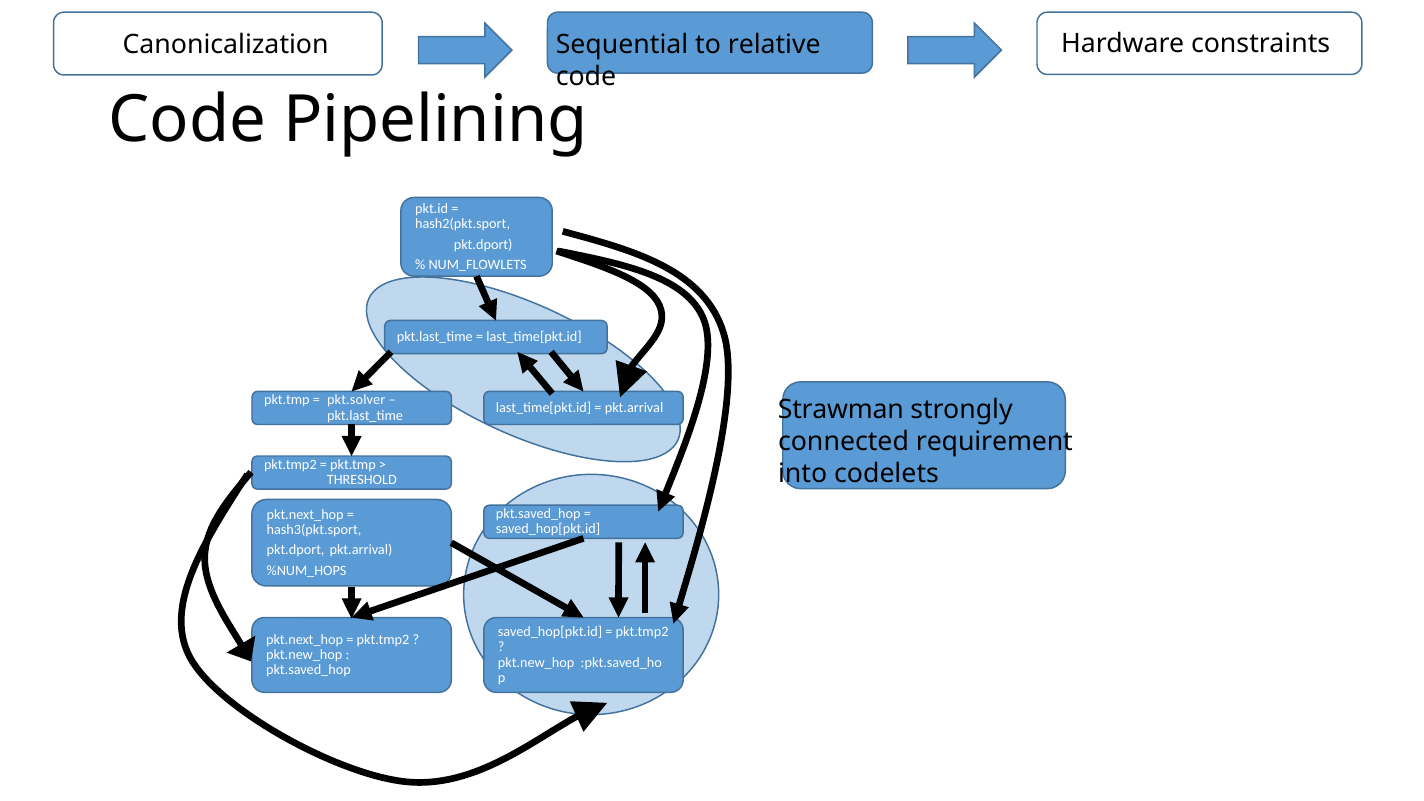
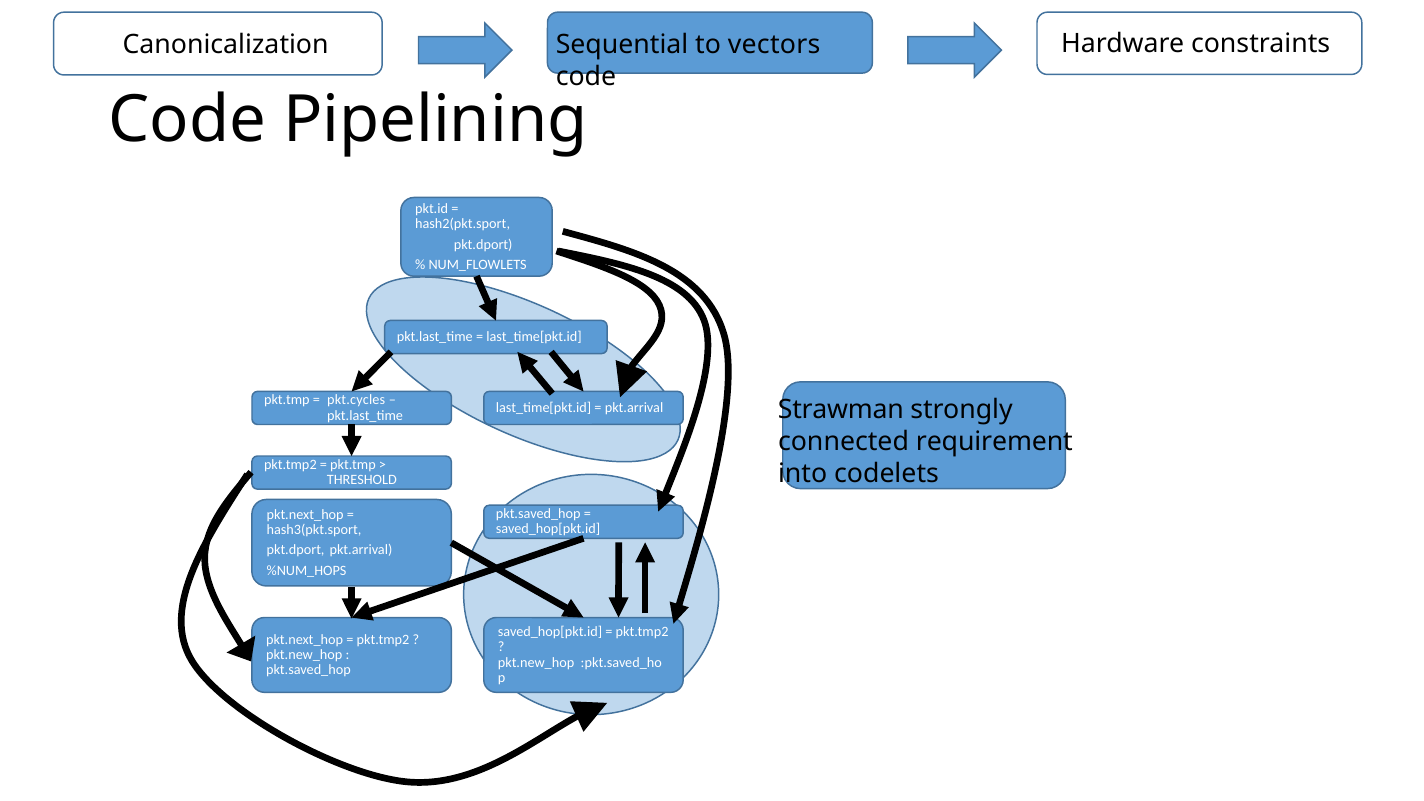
relative: relative -> vectors (774, 45)
pkt.solver: pkt.solver -> pkt.cycles (356, 400)
